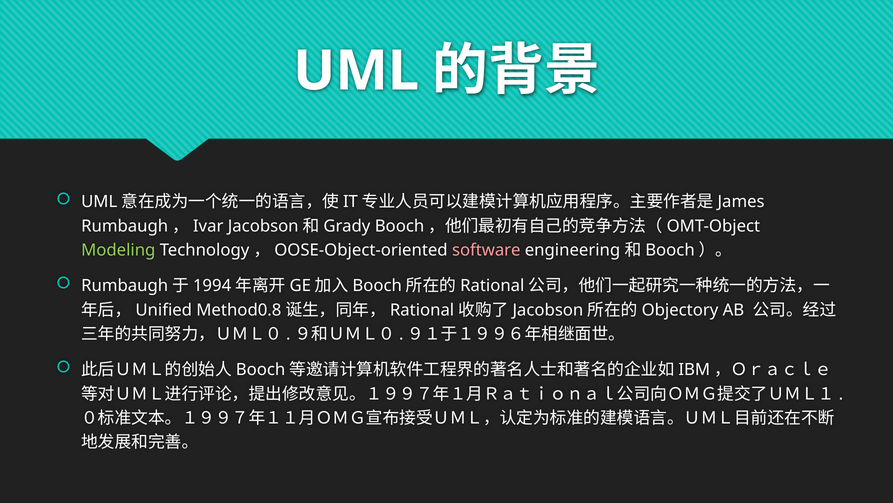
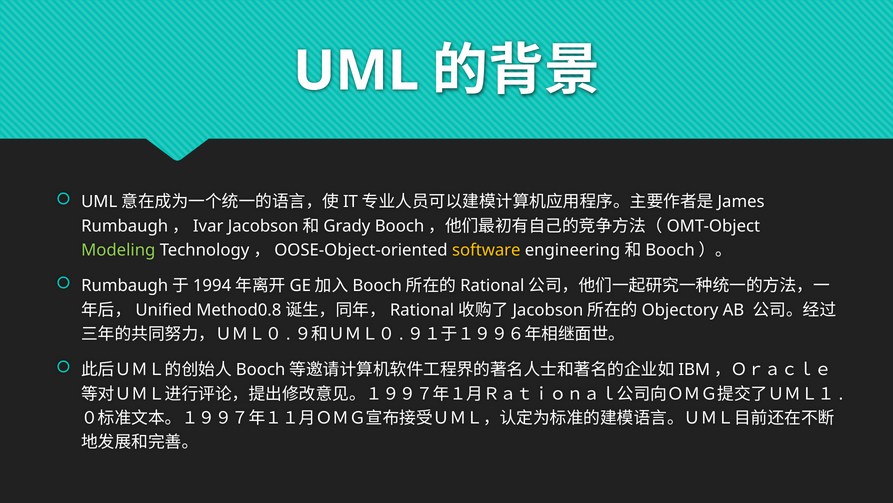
software colour: pink -> yellow (486, 250)
